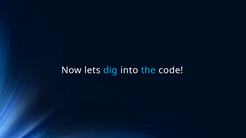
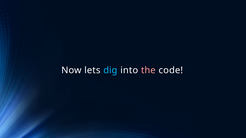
the colour: light blue -> pink (148, 71)
